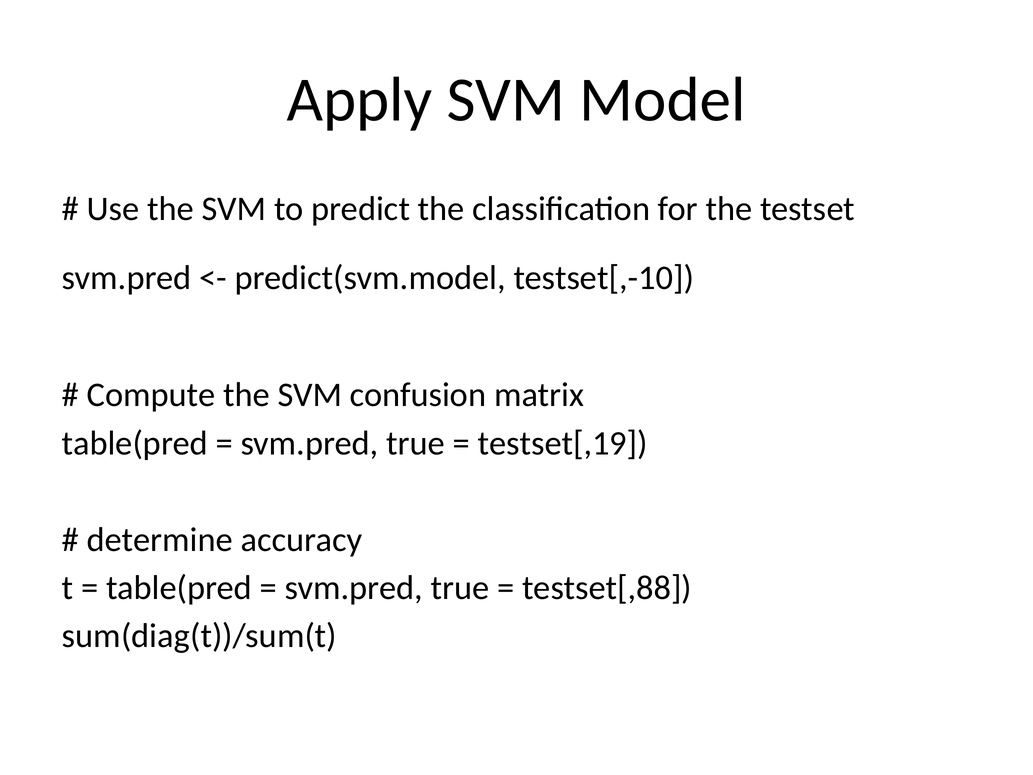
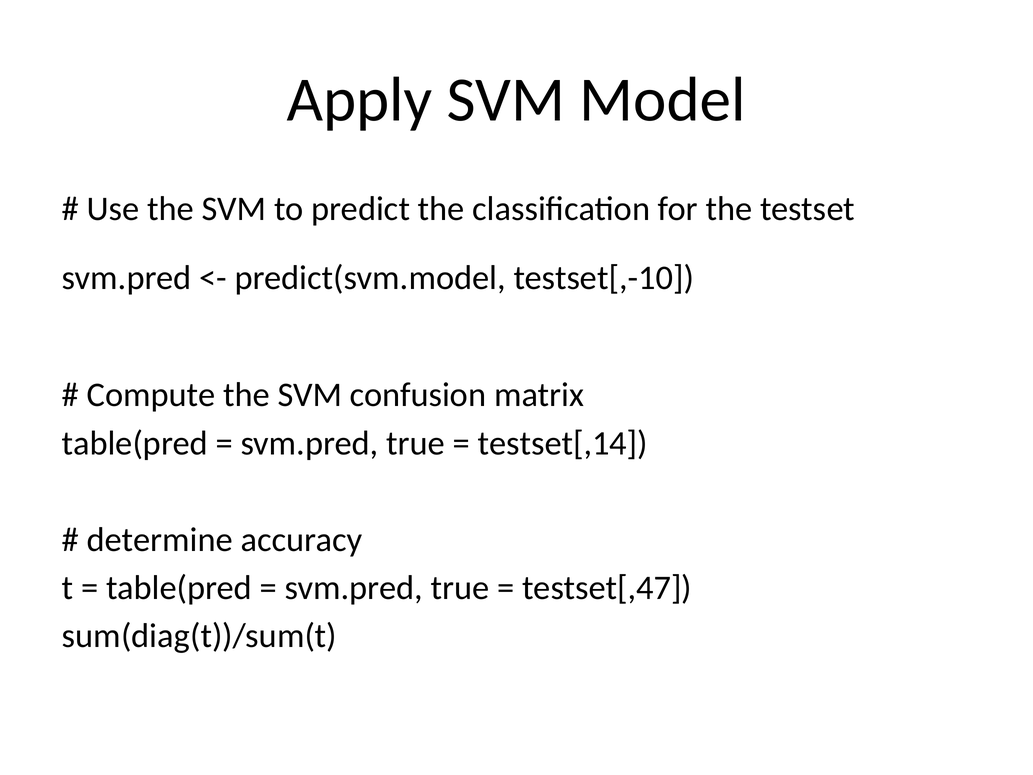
testset[,19: testset[,19 -> testset[,14 (563, 443)
testset[,88: testset[,88 -> testset[,47 (607, 588)
